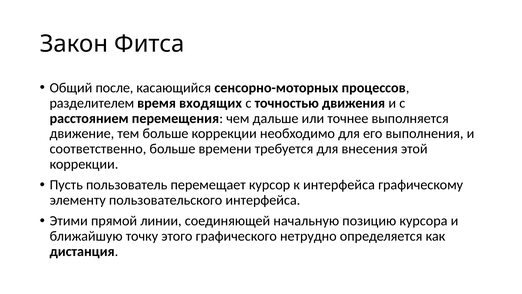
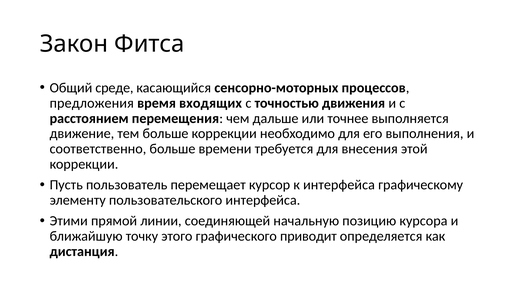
после: после -> среде (114, 88)
разделителем: разделителем -> предложения (92, 103)
нетрудно: нетрудно -> приводит (308, 236)
